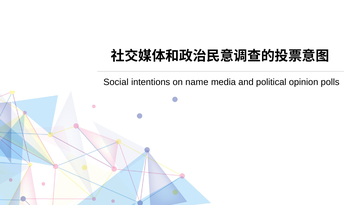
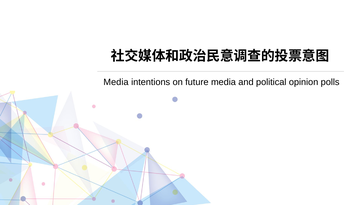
Social: Social -> Media (116, 82)
name: name -> future (197, 82)
